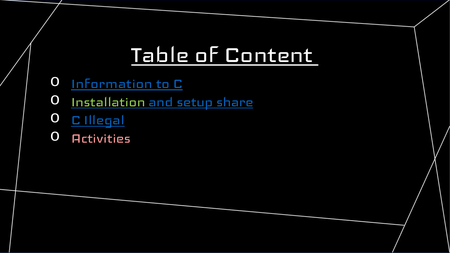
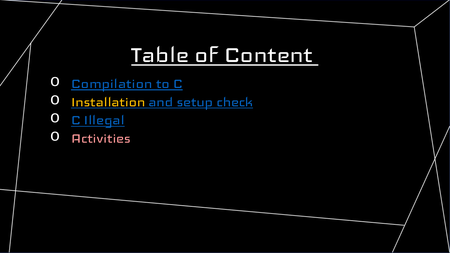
Information: Information -> Compilation (112, 83)
Installation colour: light green -> yellow (108, 101)
share: share -> check (235, 101)
